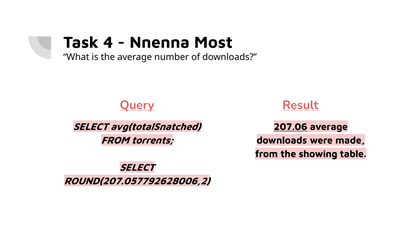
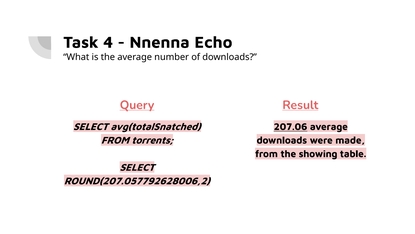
Most: Most -> Echo (213, 42)
